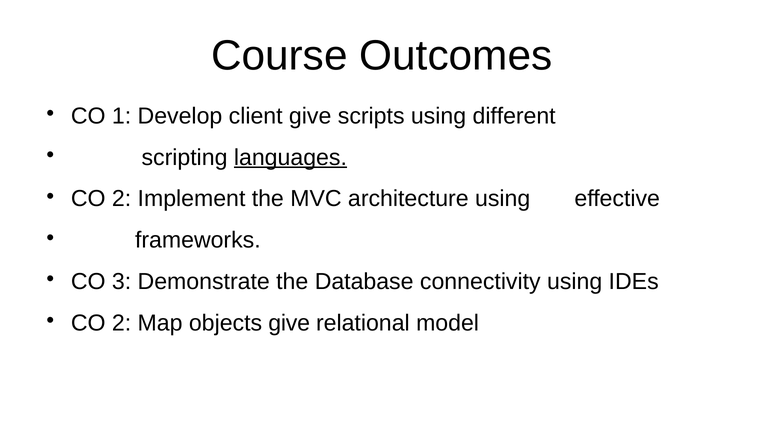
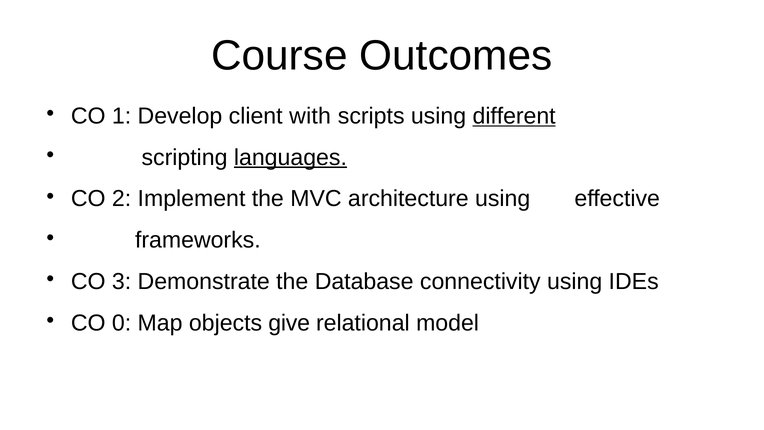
client give: give -> with (310, 116)
different underline: none -> present (514, 116)
2: 2 -> 0 (122, 323)
